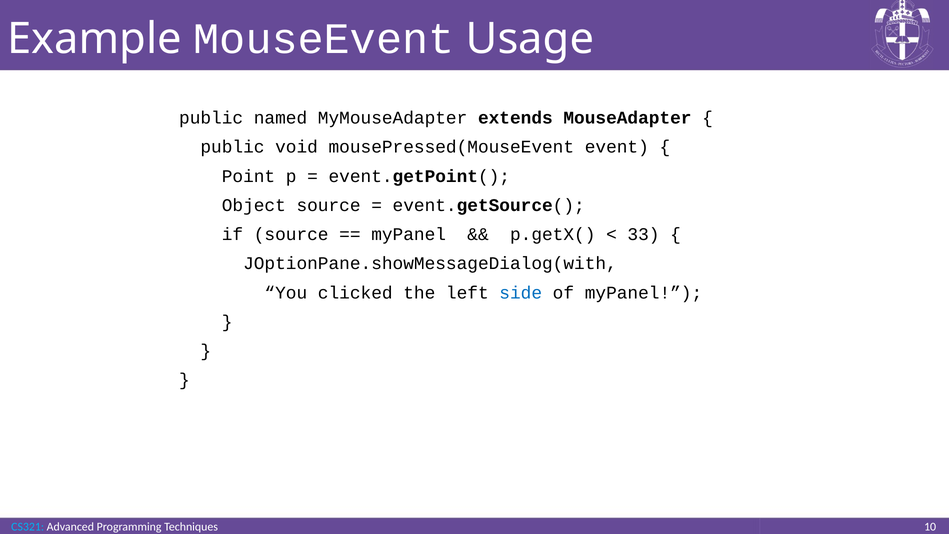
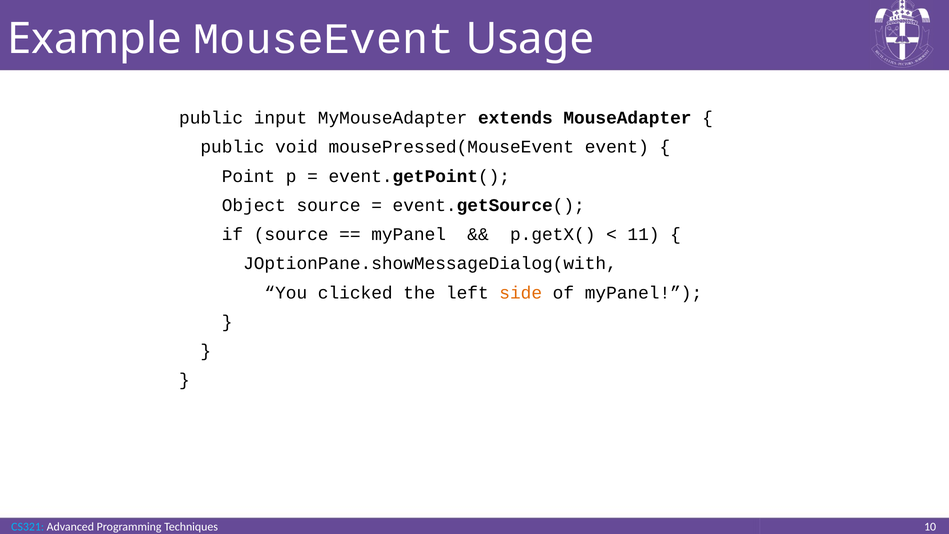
named: named -> input (281, 118)
33: 33 -> 11 (643, 234)
side colour: blue -> orange (521, 293)
